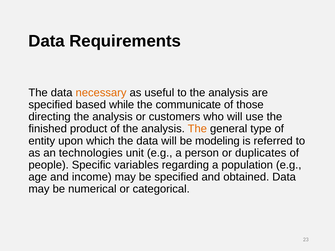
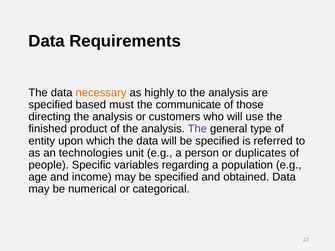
useful: useful -> highly (159, 93)
while: while -> must (122, 105)
The colour: orange -> purple (197, 129)
will be modeling: modeling -> specified (217, 141)
